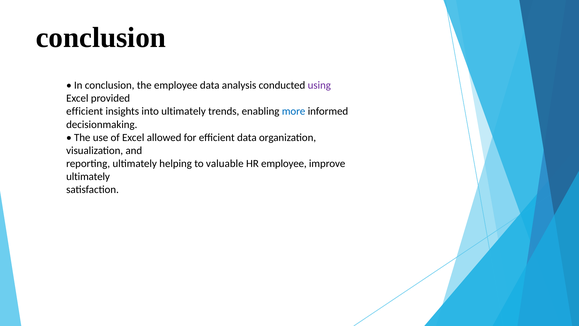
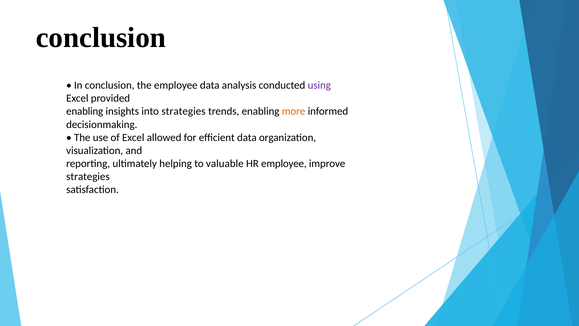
efficient: efficient -> enabling (85, 111)
into ultimately: ultimately -> strategies (183, 111)
more colour: blue -> orange (294, 111)
ultimately: ultimately -> strategies (88, 176)
